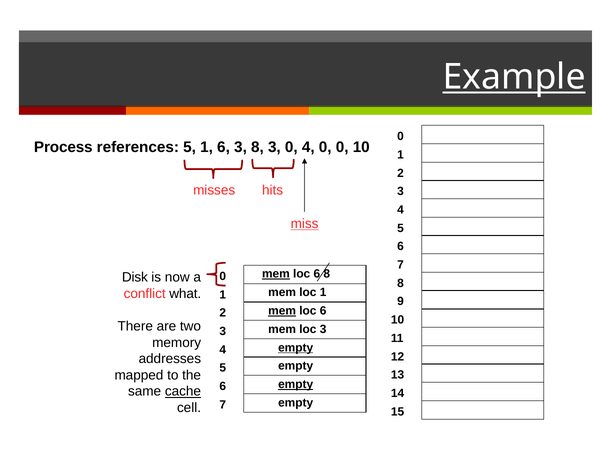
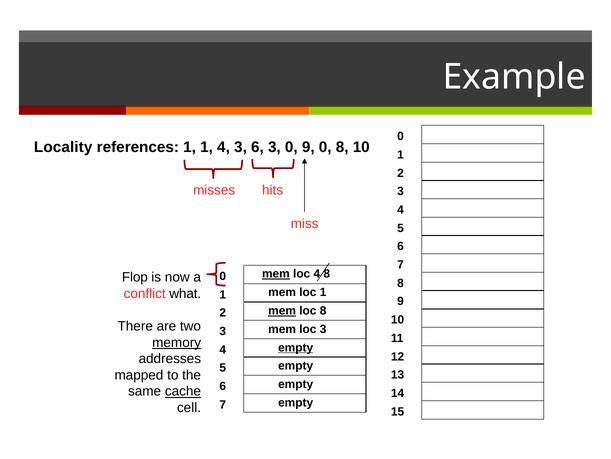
Example underline: present -> none (514, 77)
Process: Process -> Locality (63, 147)
references 5: 5 -> 1 (190, 147)
1 6: 6 -> 4 (223, 147)
3 8: 8 -> 6 (257, 147)
0 4: 4 -> 9 (308, 147)
0 0: 0 -> 8 (342, 147)
miss underline: present -> none (305, 224)
6: 6 -> 4 (317, 273)
Disk: Disk -> Flop (135, 277)
6: 6 -> 8 (323, 310)
memory underline: none -> present (177, 342)
empty underline: present -> none (296, 384)
